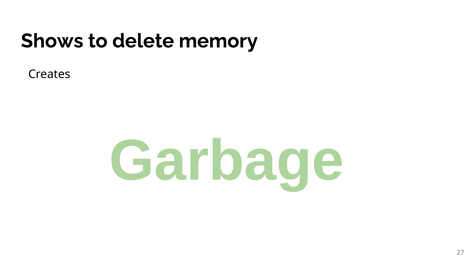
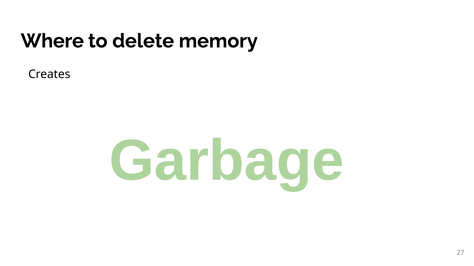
Shows: Shows -> Where (52, 41)
